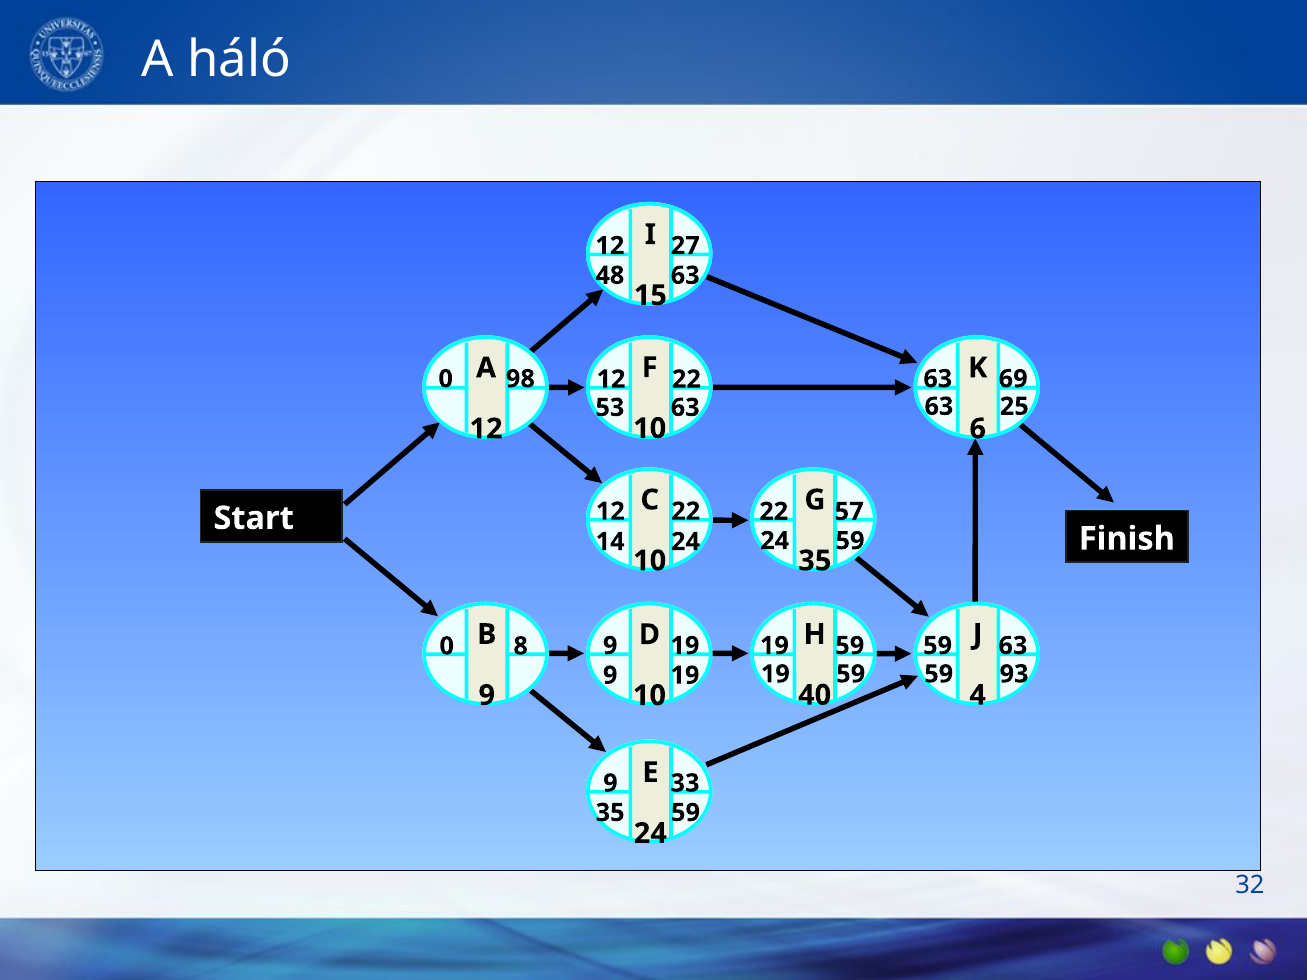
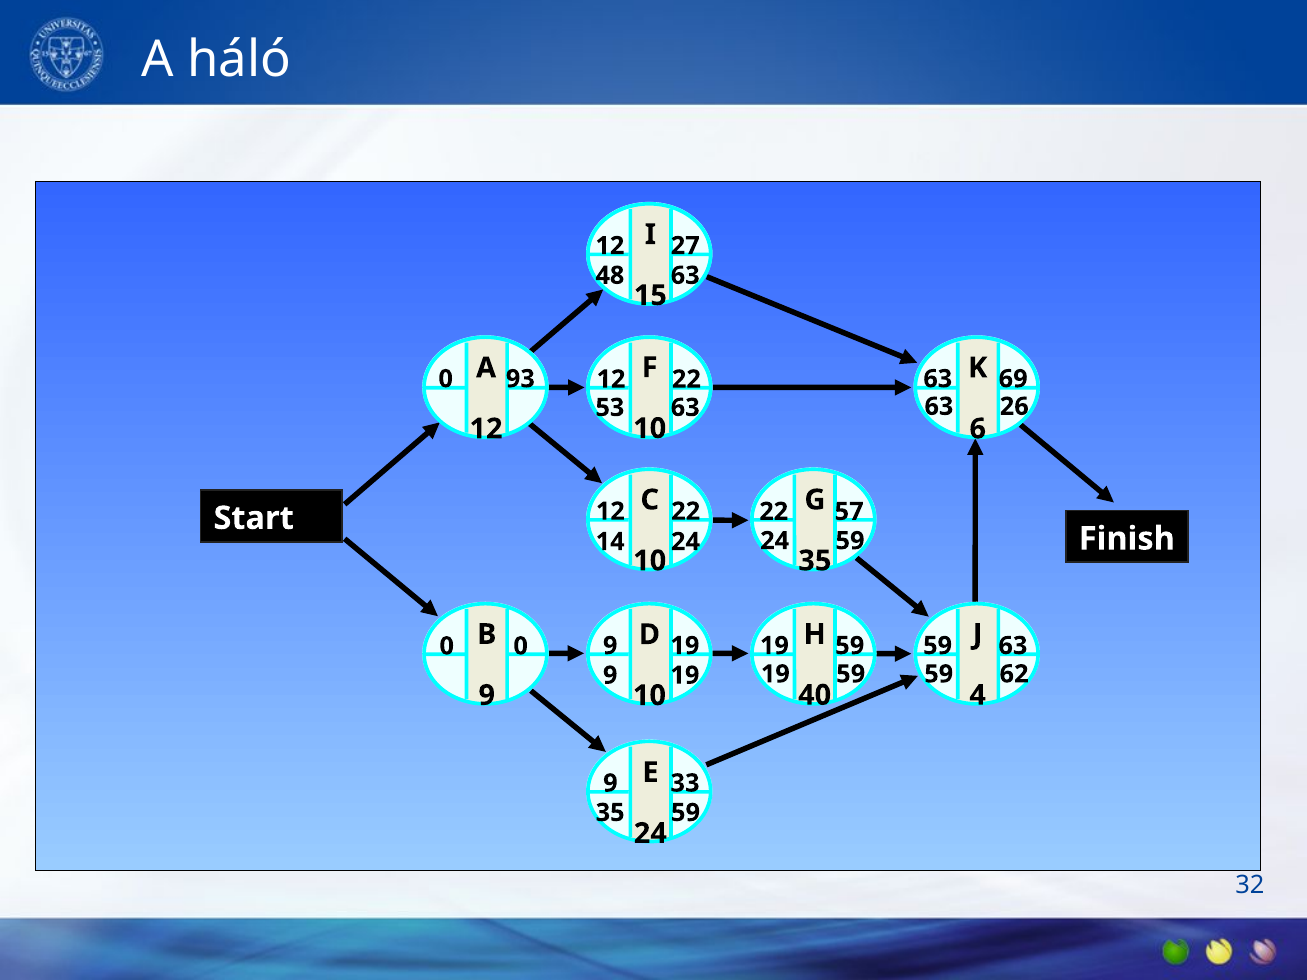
98: 98 -> 93 (520, 379)
25: 25 -> 26 (1014, 407)
0 8: 8 -> 0 (521, 646)
93: 93 -> 62 (1014, 674)
